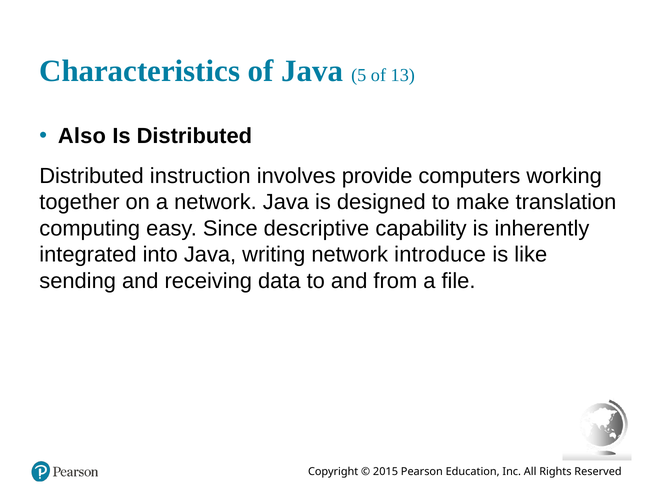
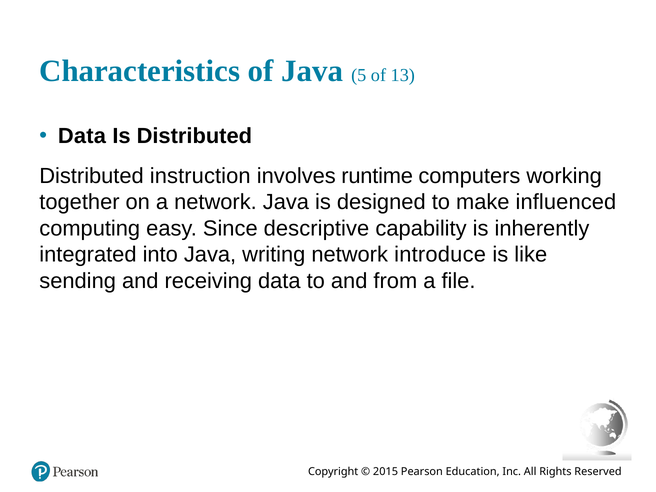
Also: Also -> Data (82, 136)
provide: provide -> runtime (377, 176)
translation: translation -> influenced (566, 202)
